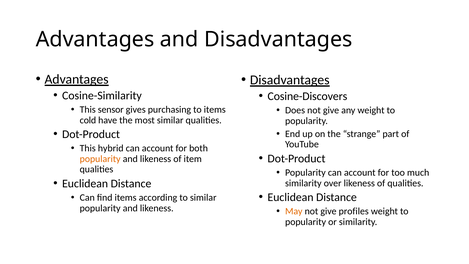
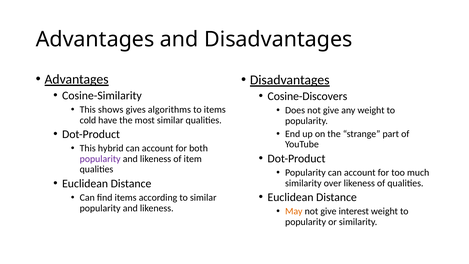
sensor: sensor -> shows (111, 109)
purchasing: purchasing -> algorithms (169, 109)
popularity colour: orange -> purple (100, 159)
profiles: profiles -> interest (354, 211)
